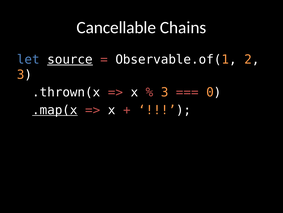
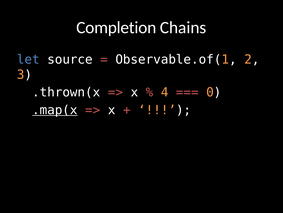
Cancellable: Cancellable -> Completion (116, 27)
source underline: present -> none (70, 59)
3: 3 -> 4 (165, 92)
